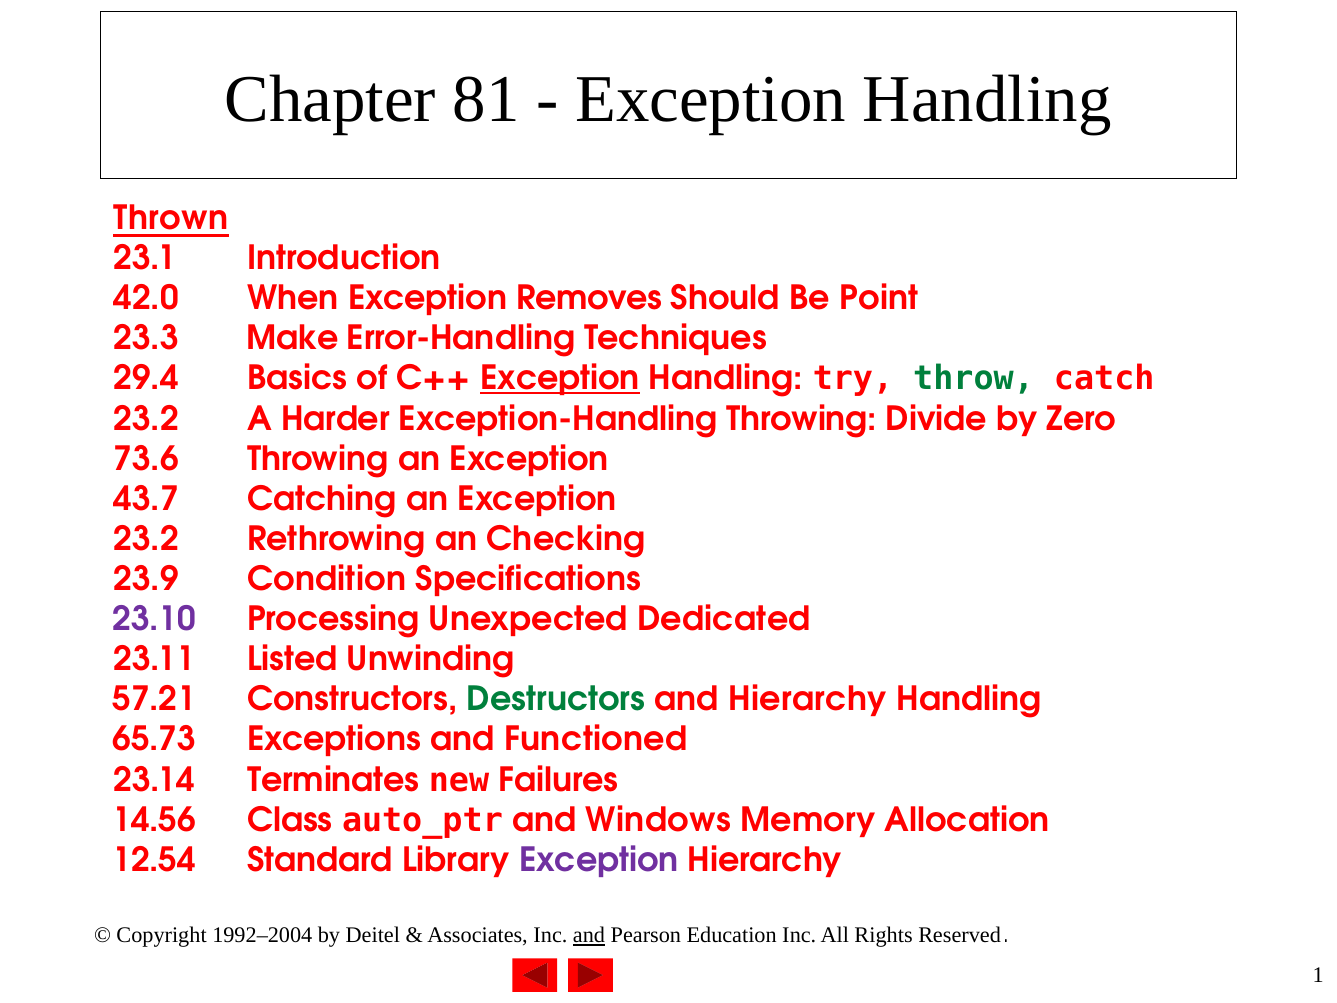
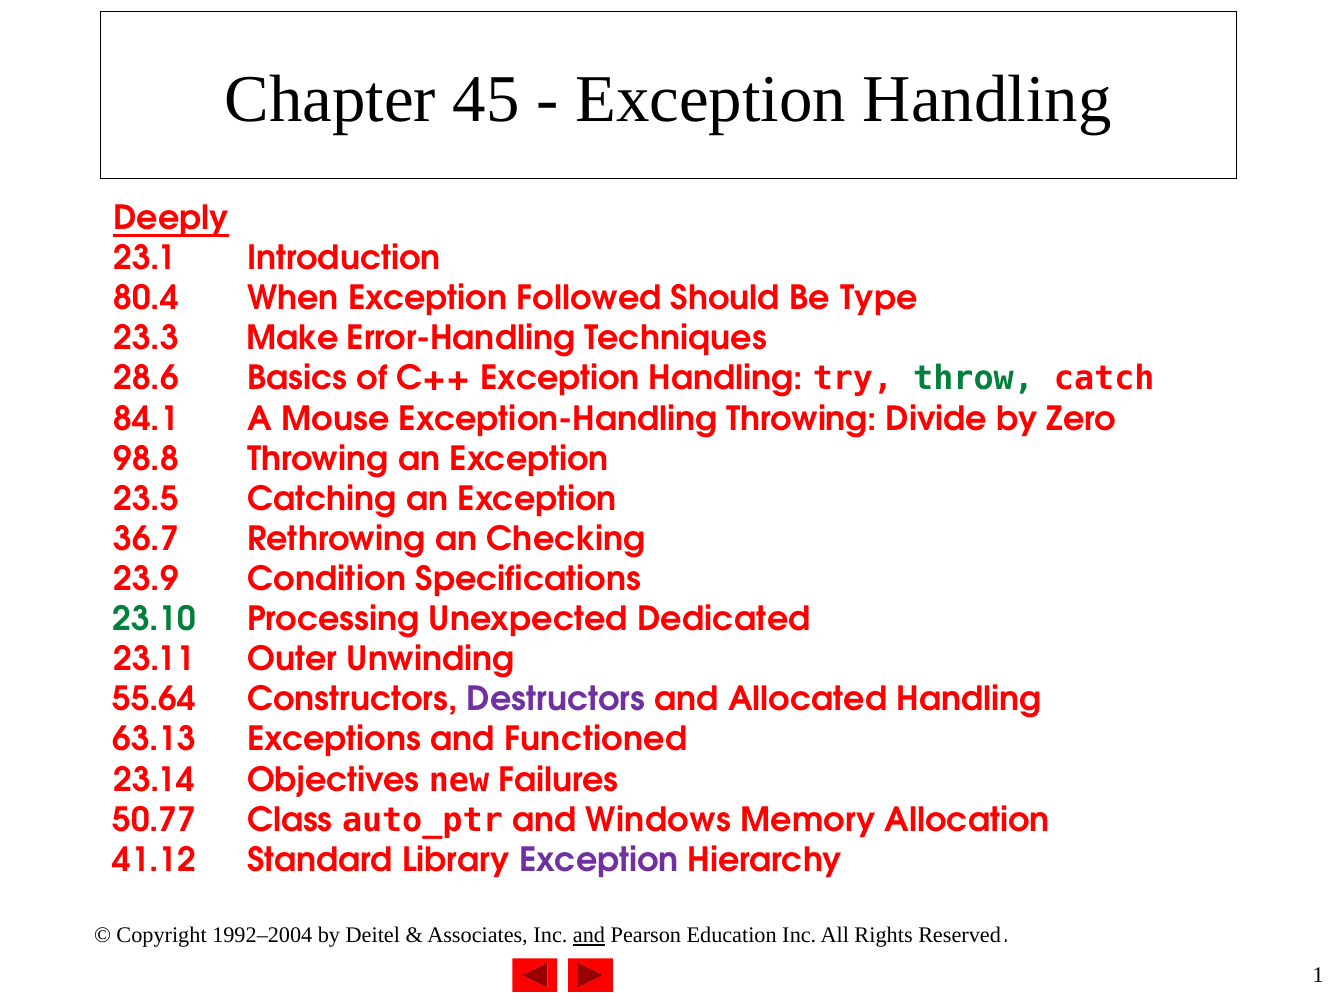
81: 81 -> 45 (486, 99)
Thrown: Thrown -> Deeply (171, 218)
42.0: 42.0 -> 80.4 (146, 299)
Removes: Removes -> Followed (589, 299)
Point: Point -> Type (879, 299)
29.4: 29.4 -> 28.6 (146, 379)
Exception underline: present -> none (560, 379)
23.2: 23.2 -> 84.1 (146, 419)
Harder: Harder -> Mouse (335, 419)
73.6: 73.6 -> 98.8 (146, 459)
43.7: 43.7 -> 23.5 (146, 499)
23.2: 23.2 -> 36.7 (146, 539)
23.10 colour: purple -> green (154, 619)
Listed: Listed -> Outer (292, 660)
57.21: 57.21 -> 55.64 (154, 700)
Destructors colour: green -> purple (556, 700)
and Hierarchy: Hierarchy -> Allocated (808, 700)
65.73: 65.73 -> 63.13 (154, 740)
Terminates: Terminates -> Objectives (333, 780)
14.56: 14.56 -> 50.77 (154, 820)
12.54: 12.54 -> 41.12 (154, 860)
